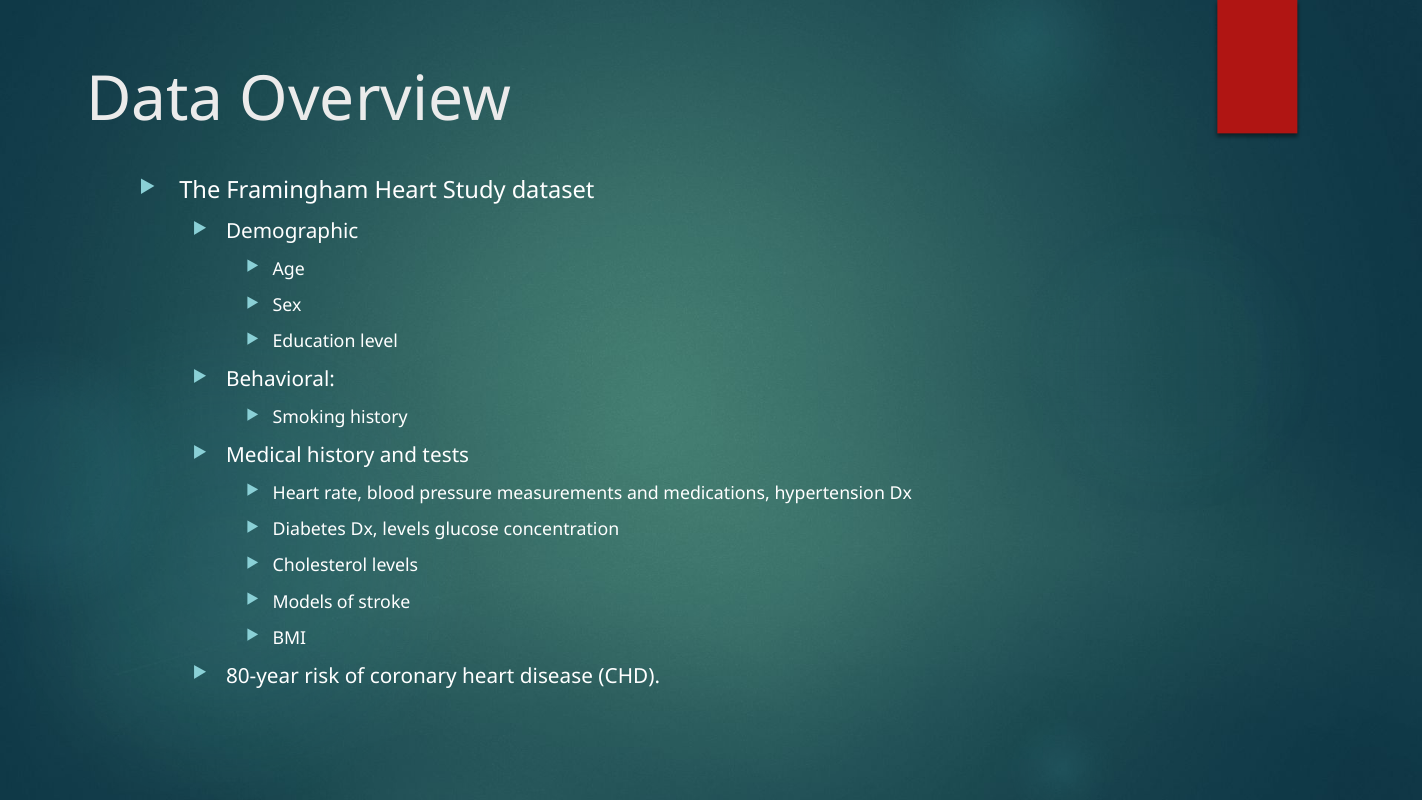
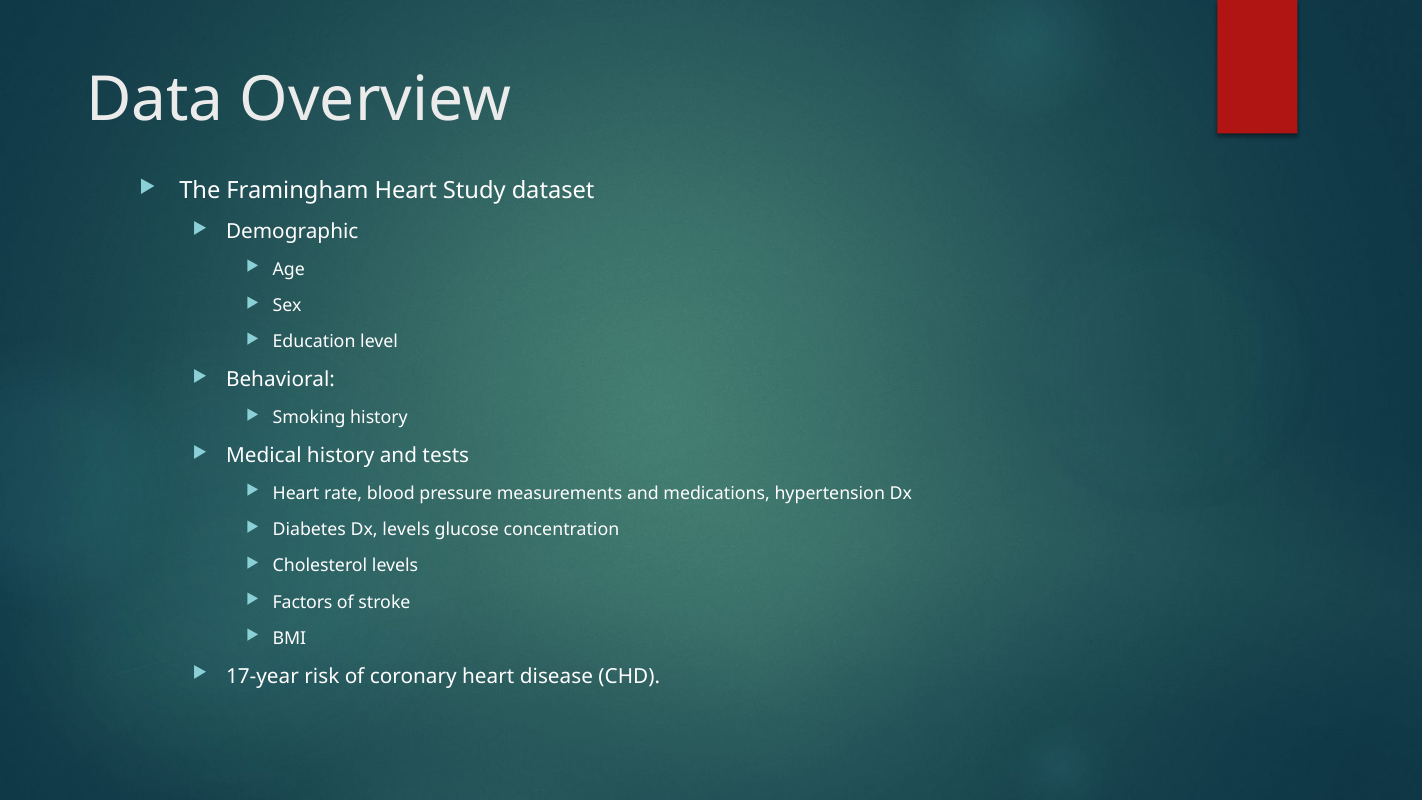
Models: Models -> Factors (303, 602)
80-year: 80-year -> 17-year (262, 676)
